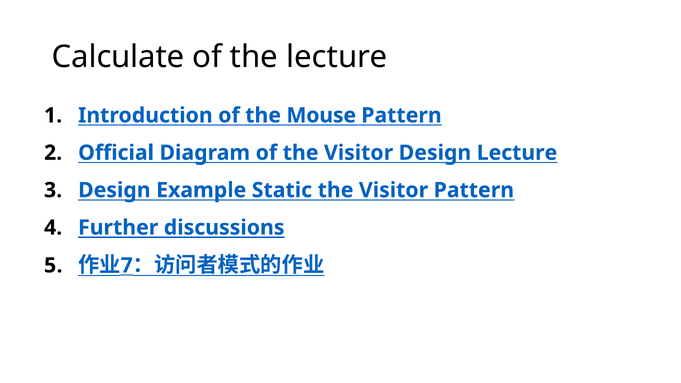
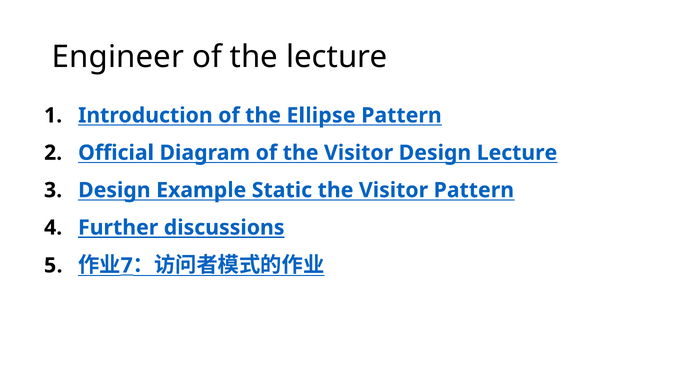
Calculate: Calculate -> Engineer (118, 57)
Mouse: Mouse -> Ellipse (321, 115)
